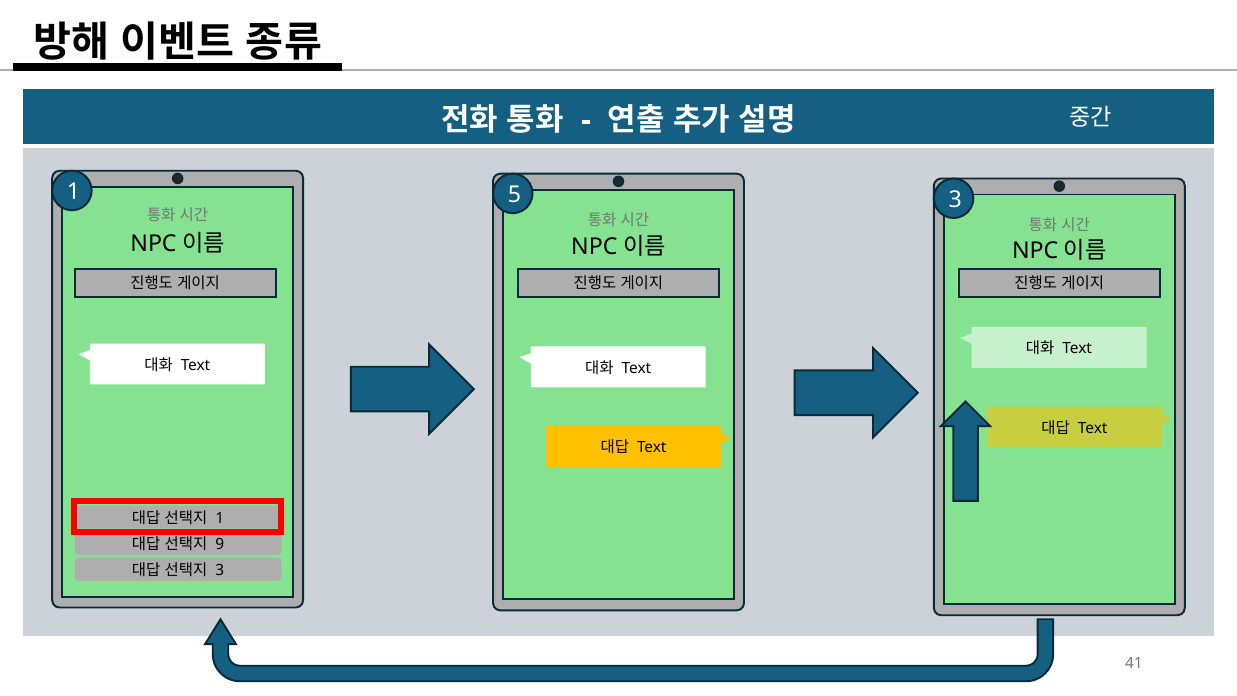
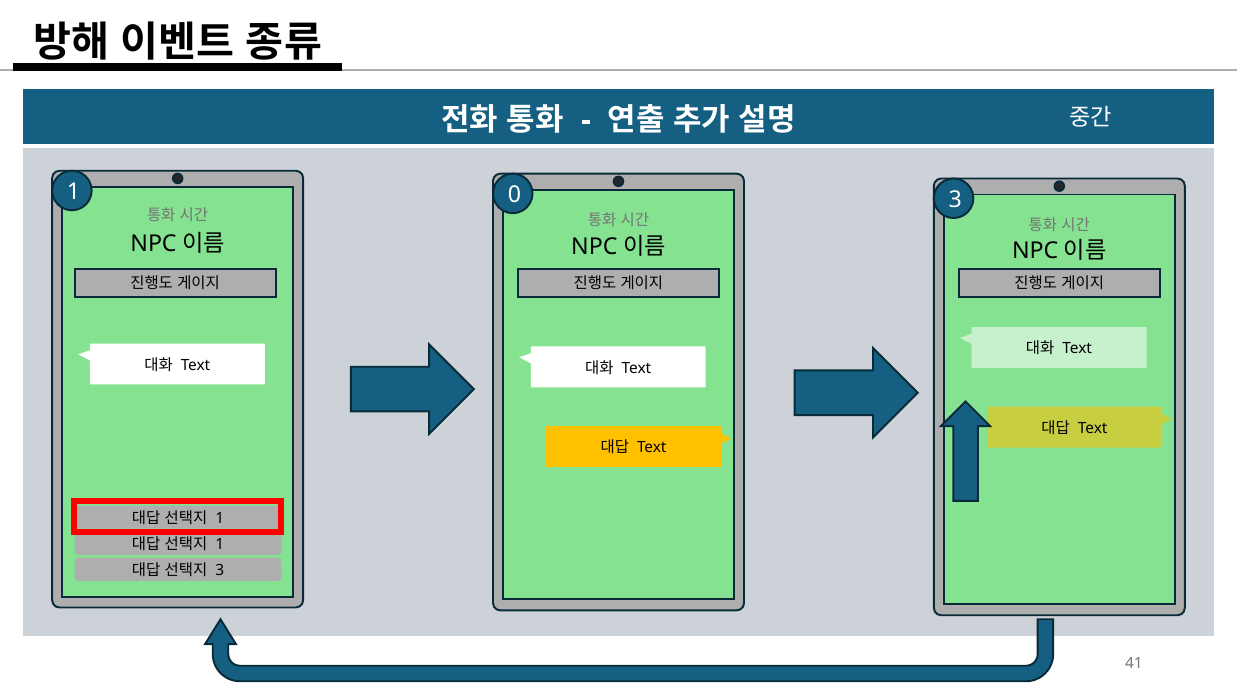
5: 5 -> 0 (514, 195)
9: 9 -> 1 (220, 544)
